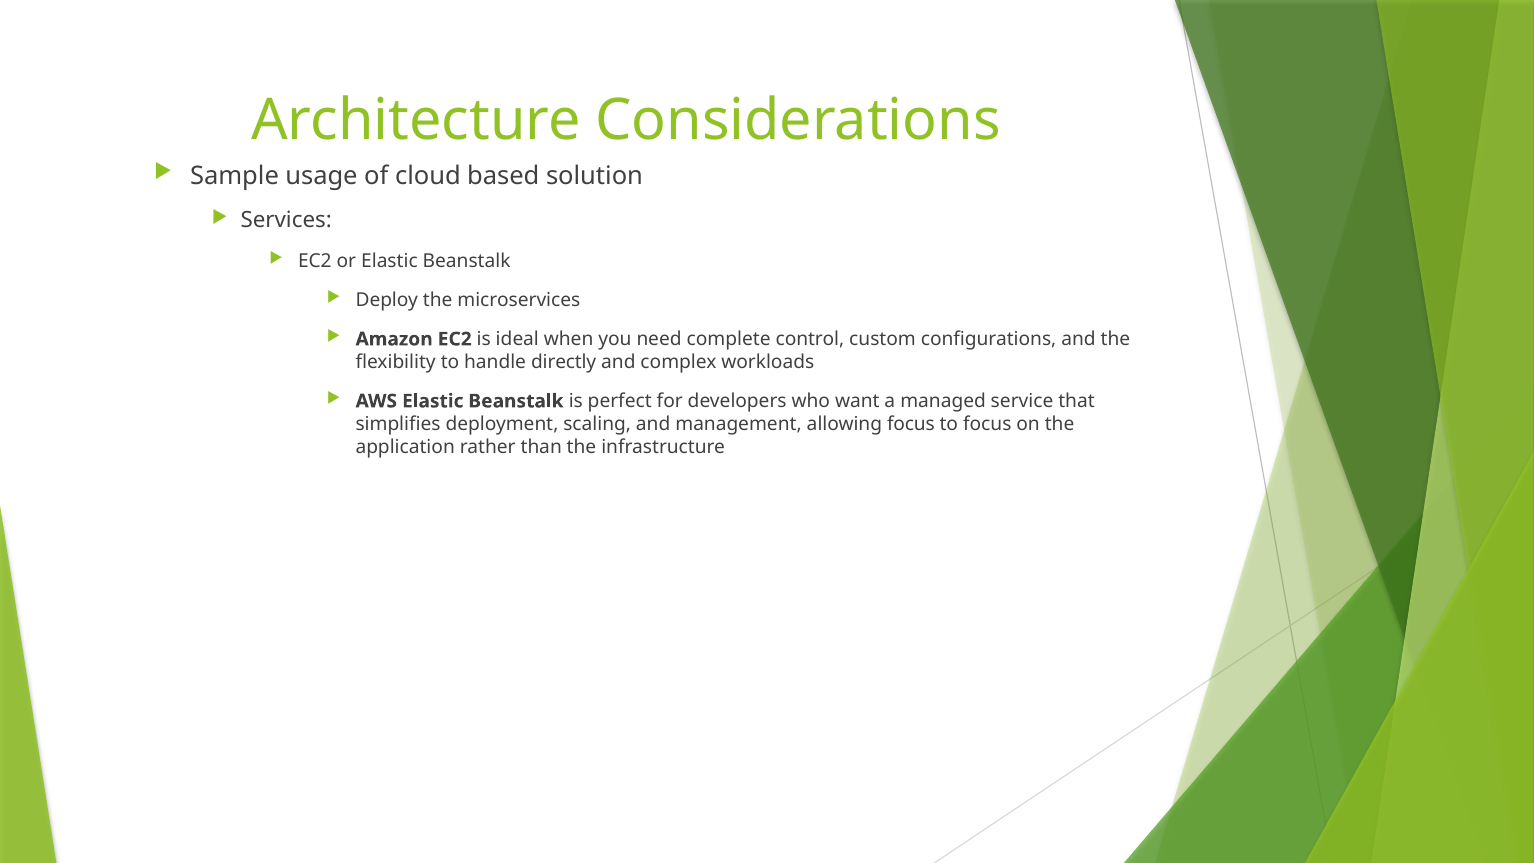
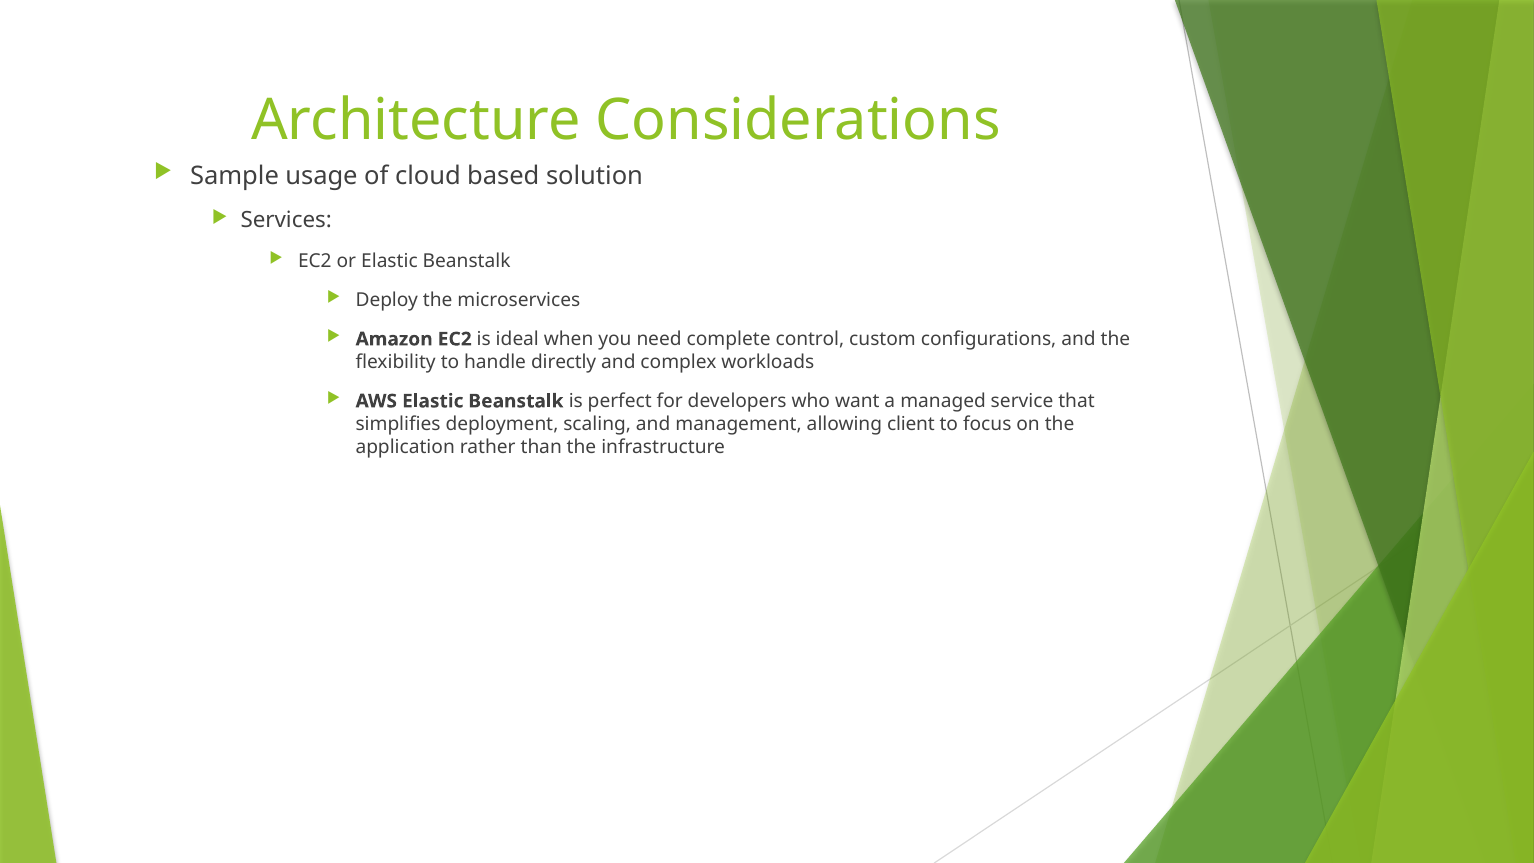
allowing focus: focus -> client (911, 424)
